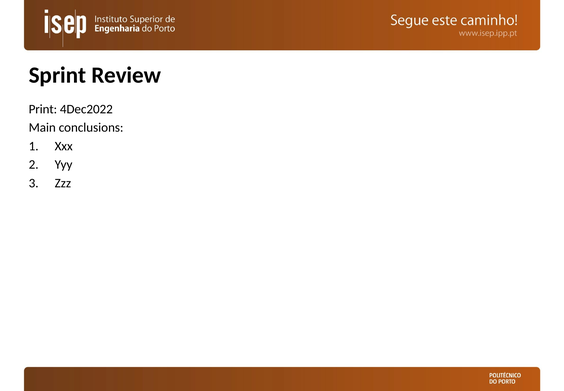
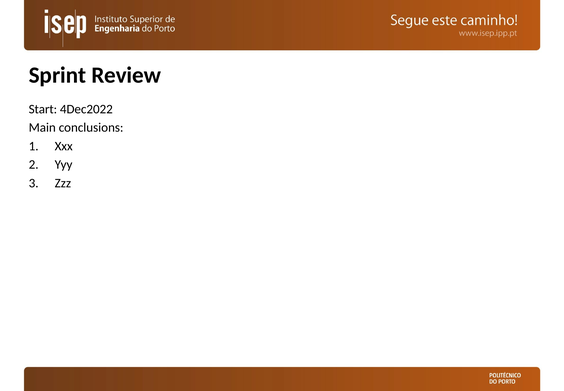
Print: Print -> Start (43, 109)
